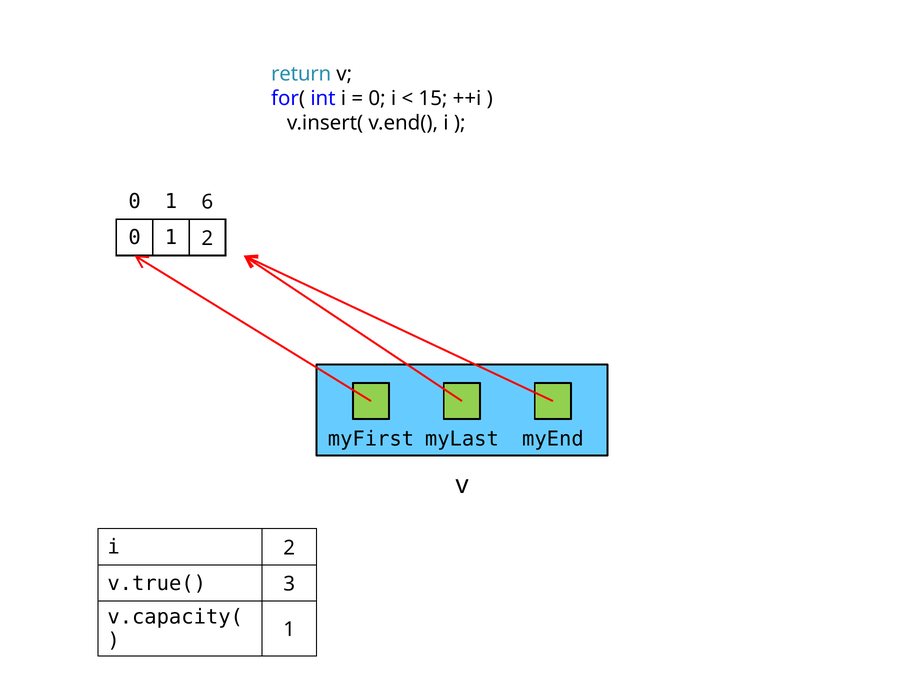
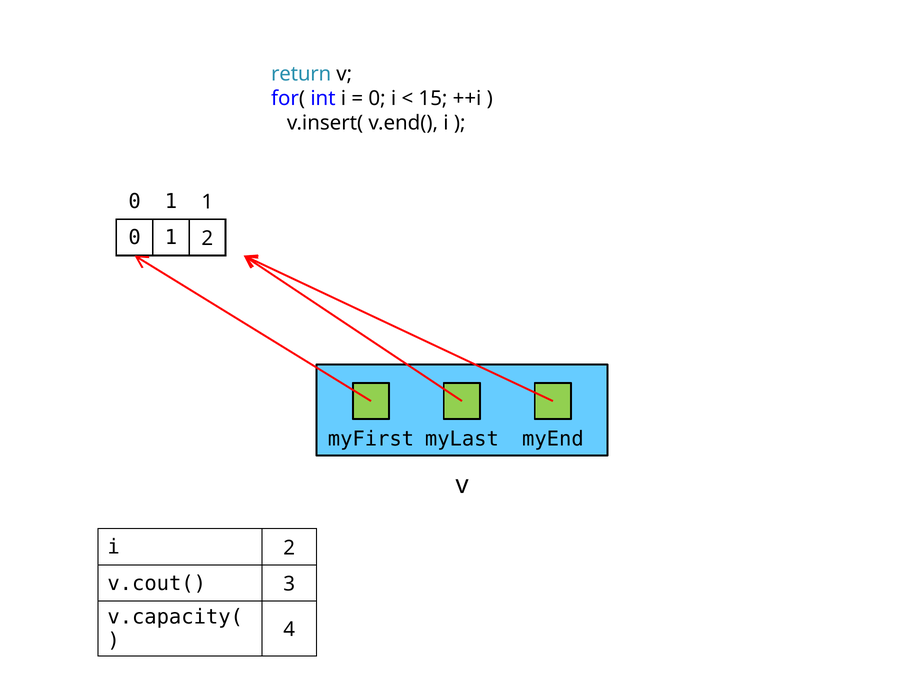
1 6: 6 -> 1 (207, 202)
v.true(: v.true( -> v.cout( (157, 583)
1: 1 -> 4 (289, 630)
